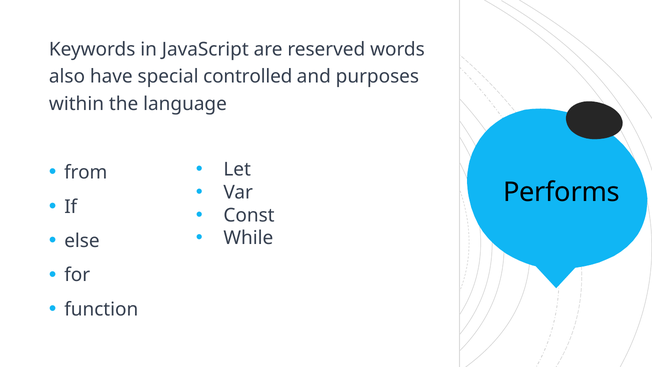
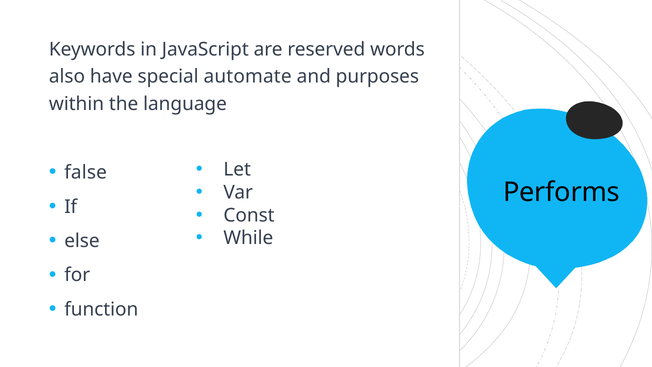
controlled: controlled -> automate (248, 77)
from: from -> false (86, 172)
